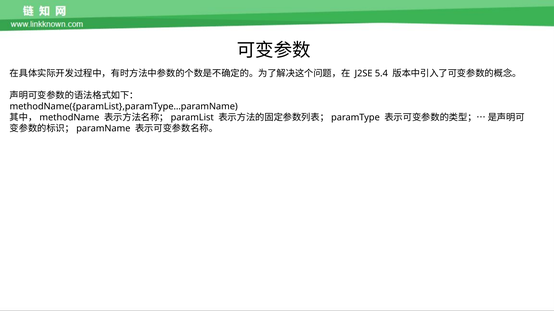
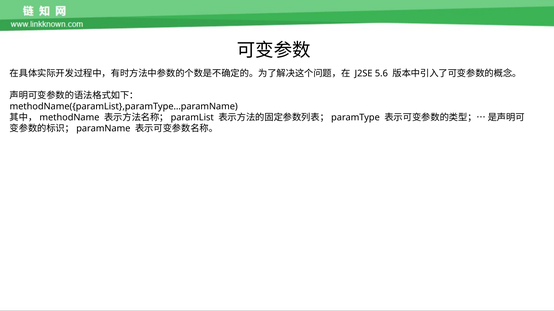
5.4: 5.4 -> 5.6 (381, 73)
